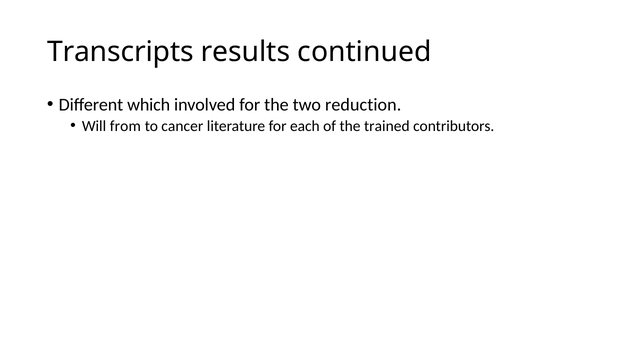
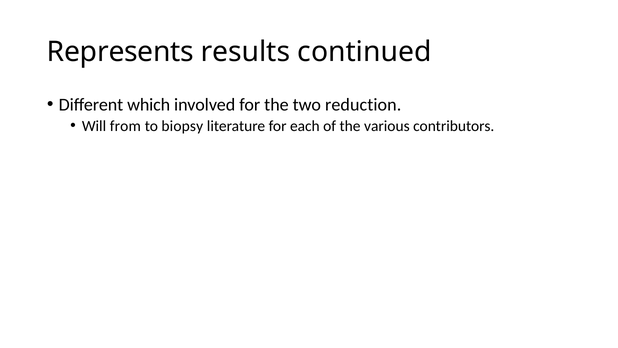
Transcripts: Transcripts -> Represents (120, 52)
cancer: cancer -> biopsy (182, 126)
trained: trained -> various (387, 126)
